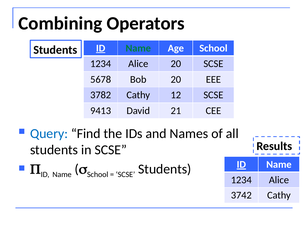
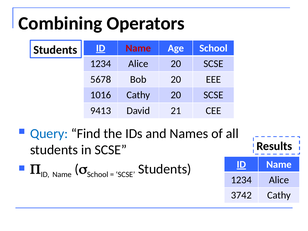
Name colour: green -> red (138, 48)
3782: 3782 -> 1016 (101, 95)
Cathy 12: 12 -> 20 (176, 95)
